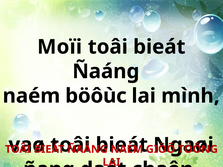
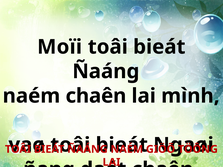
naém böôùc: böôùc -> chaên (96, 96)
